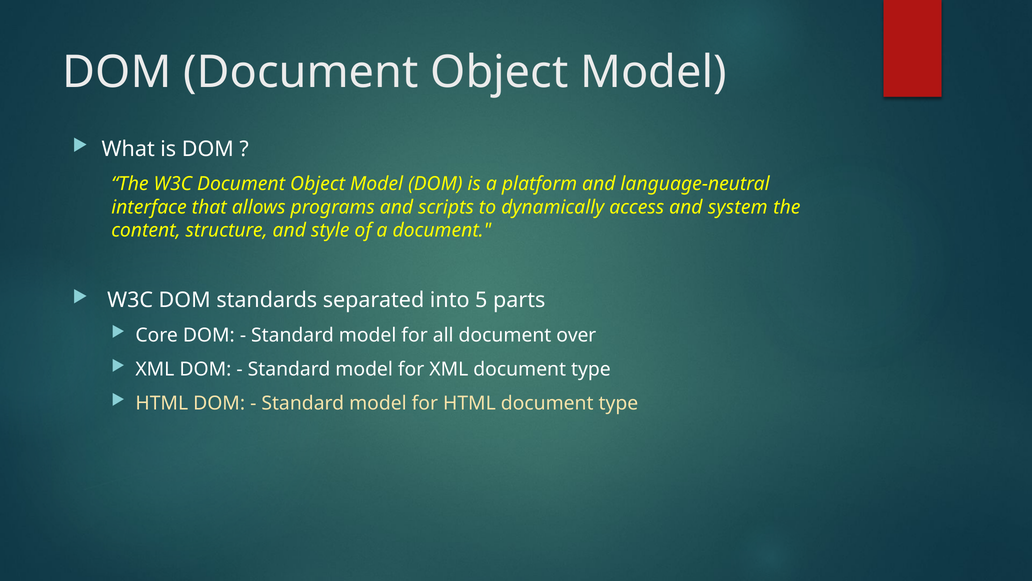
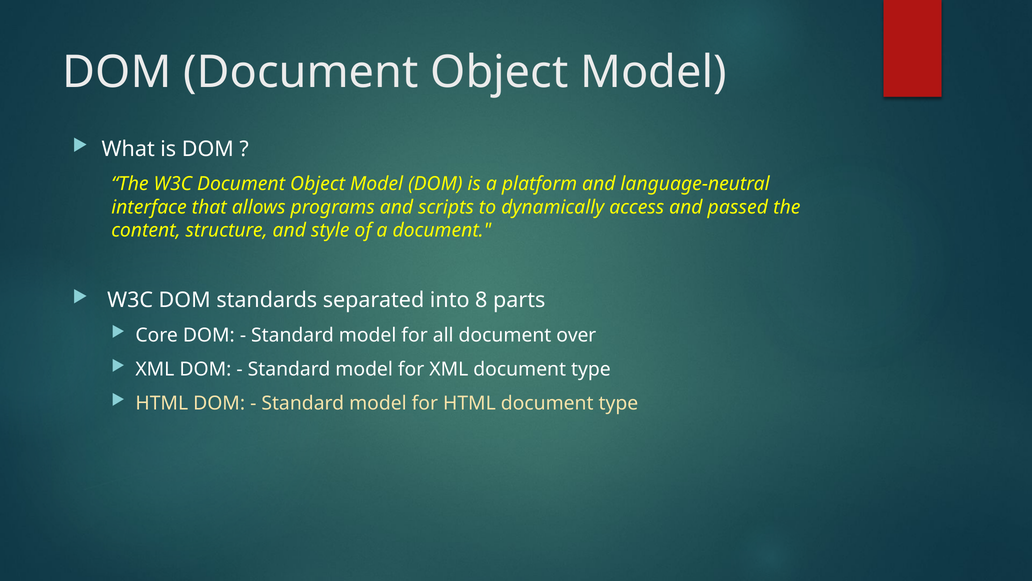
system: system -> passed (738, 207)
5: 5 -> 8 (481, 300)
